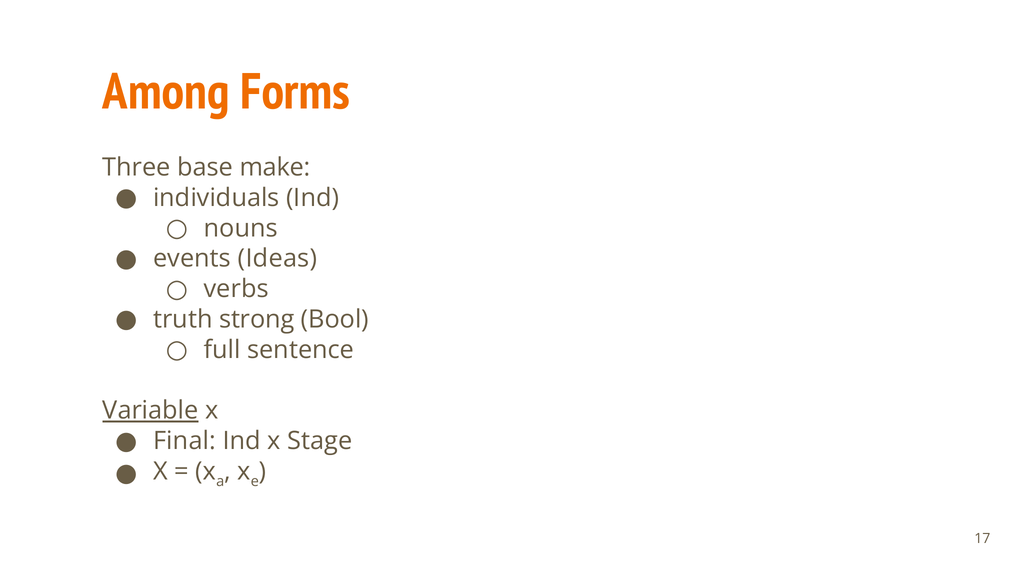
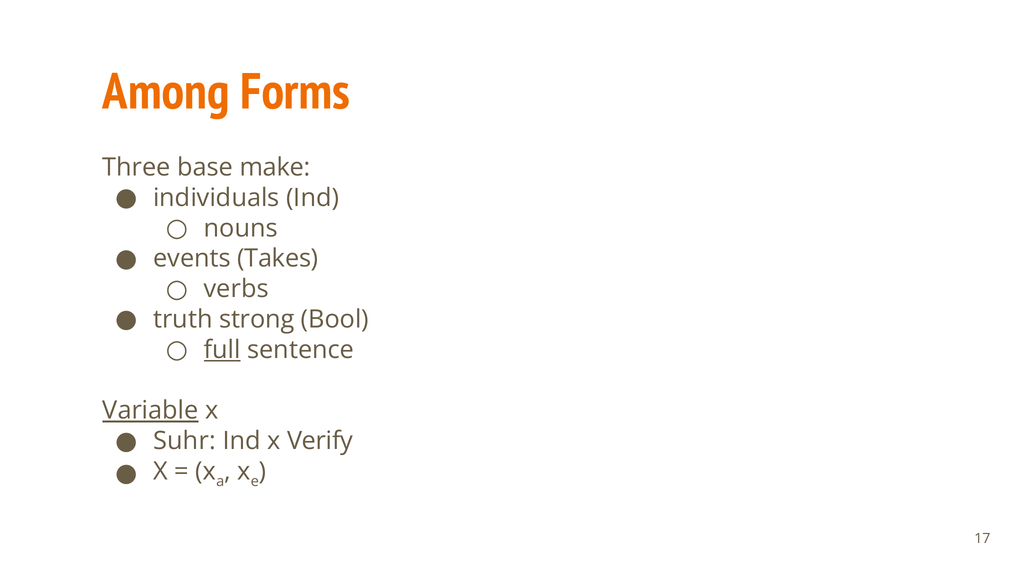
Ideas: Ideas -> Takes (278, 259)
full underline: none -> present (222, 350)
Final: Final -> Suhr (185, 441)
Stage: Stage -> Verify (320, 441)
